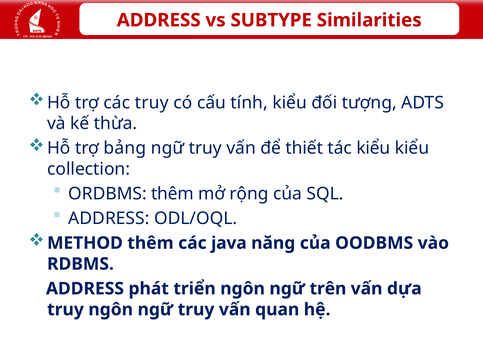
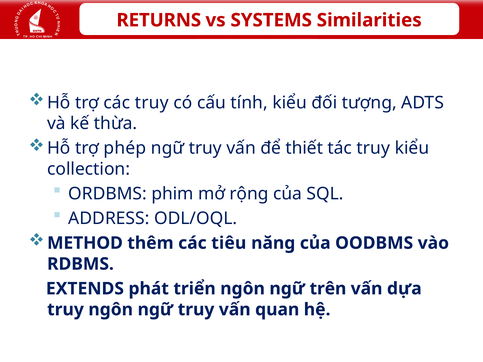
ADDRESS: ADDRESS -> RETURNS (159, 20)
SUBTYPE: SUBTYPE -> SYSTEMS (271, 20)
bảng: bảng -> phép (125, 148)
tác kiểu: kiểu -> truy (373, 148)
ORDBMS thêm: thêm -> phim (172, 194)
java: java -> tiêu (229, 243)
ADDRESS: ADDRESS -> EXTENDS (85, 289)
